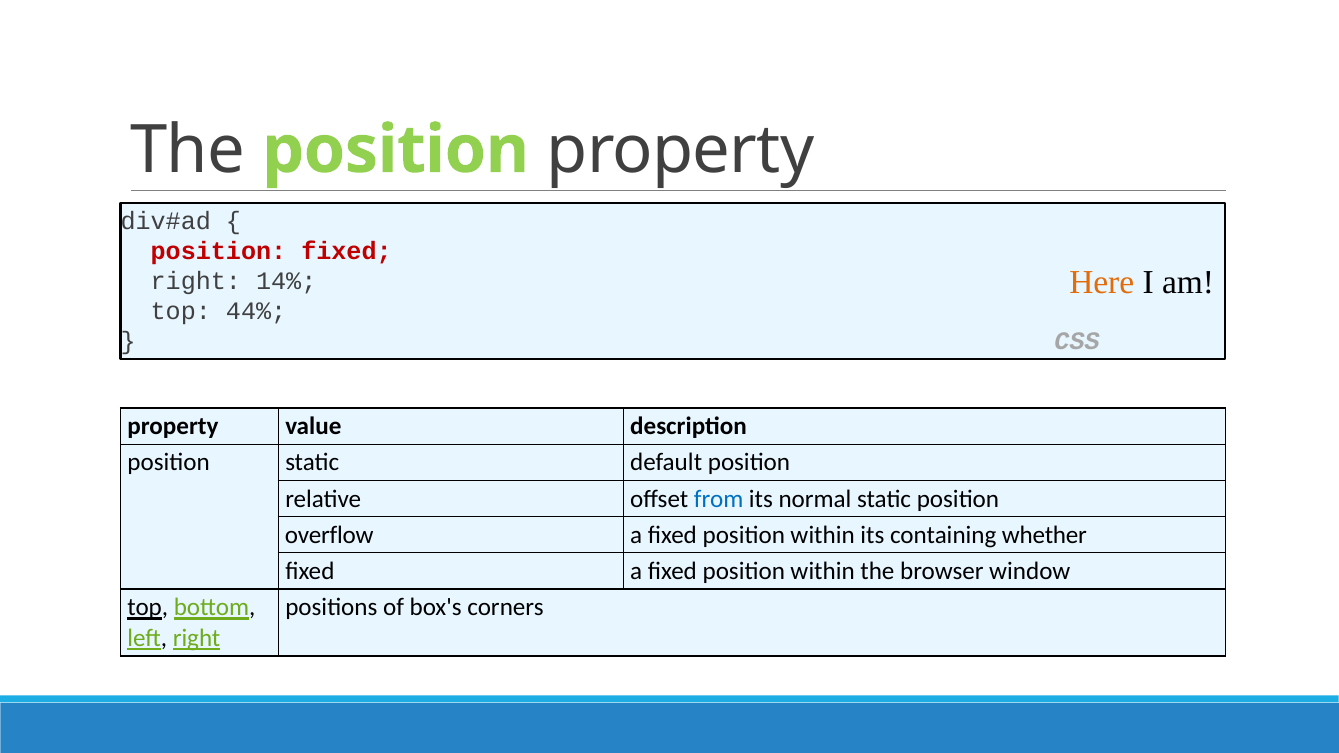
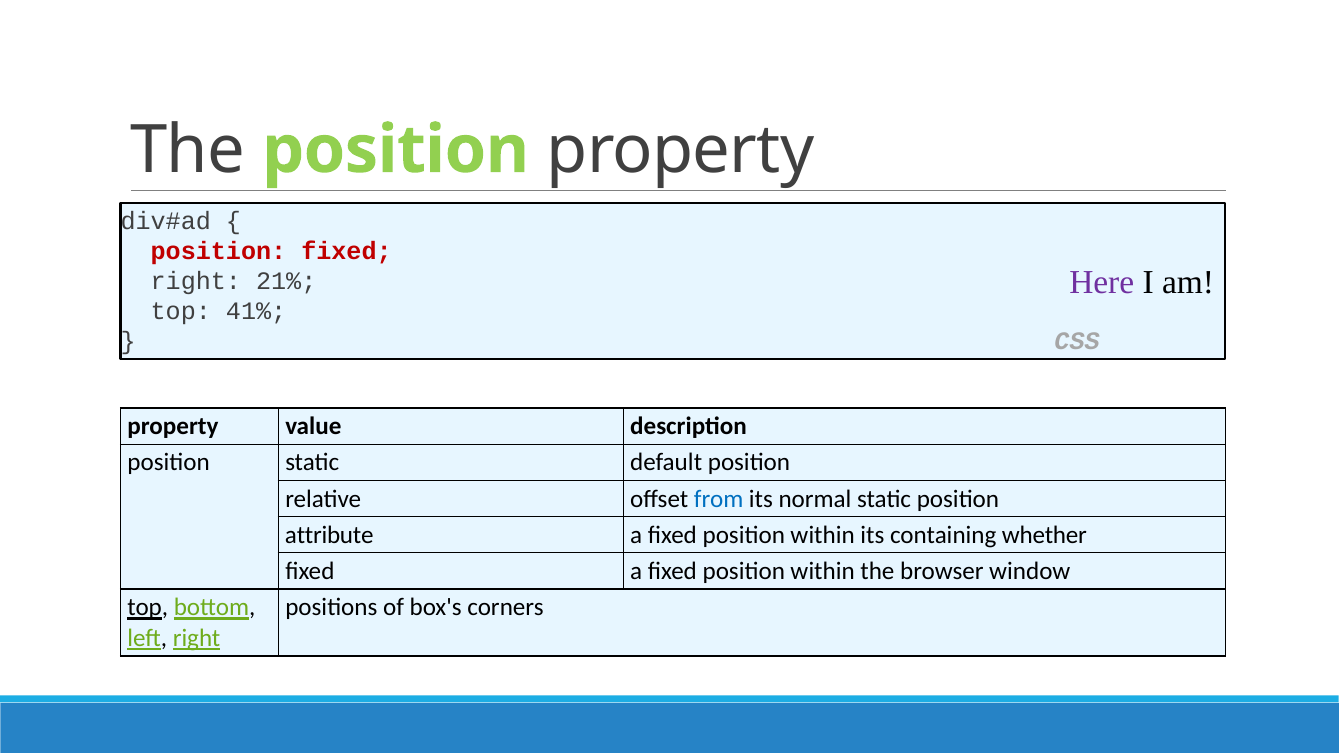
Here colour: orange -> purple (1102, 283)
14%: 14% -> 21% (286, 281)
44%: 44% -> 41% (256, 311)
overflow: overflow -> attribute (329, 535)
